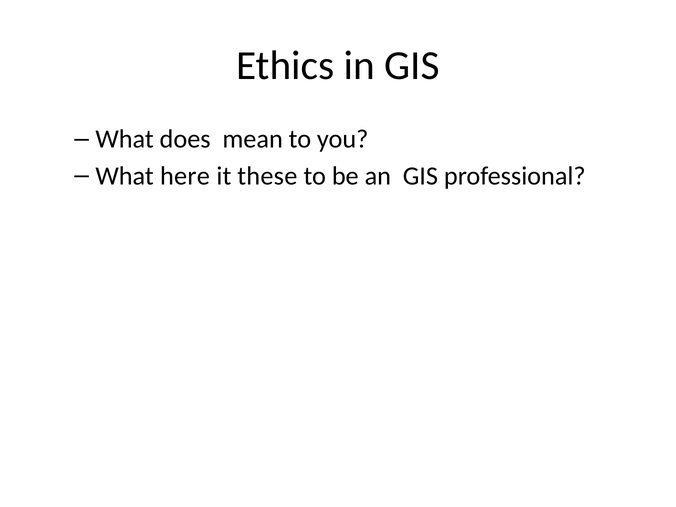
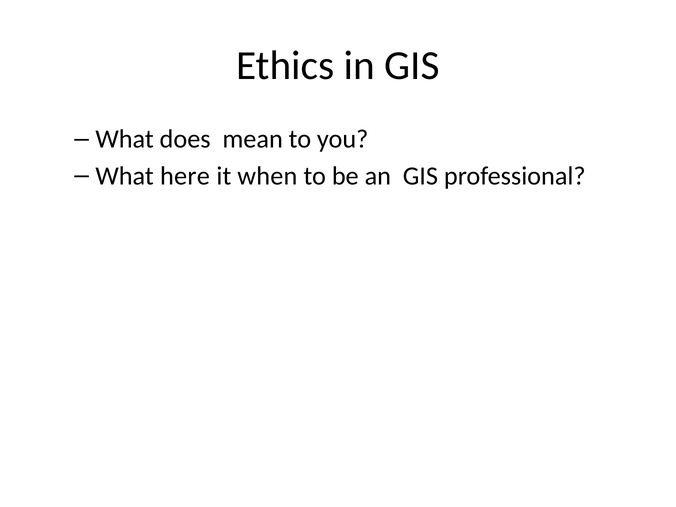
these: these -> when (267, 176)
